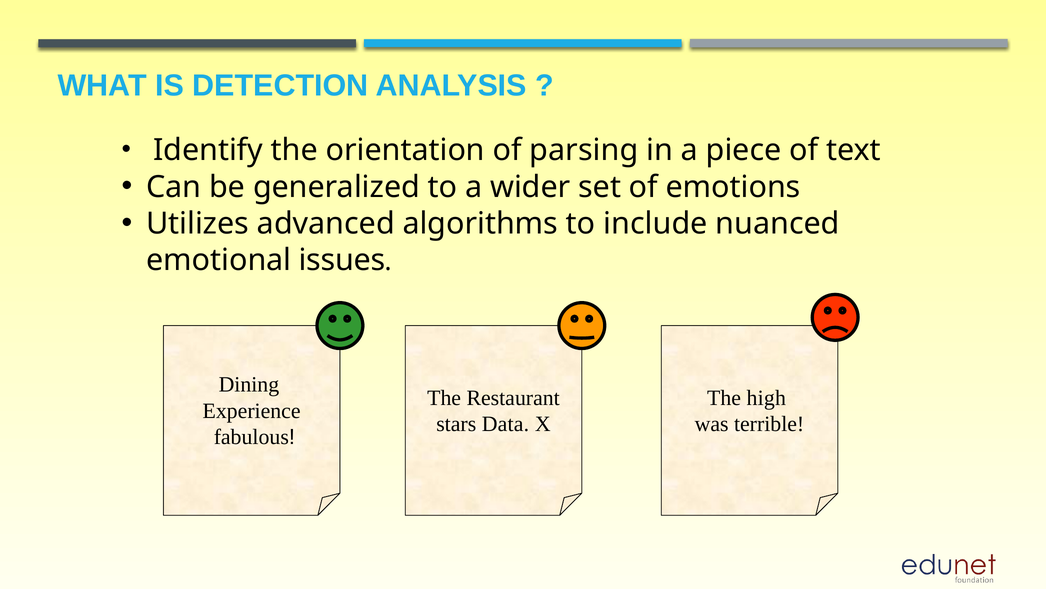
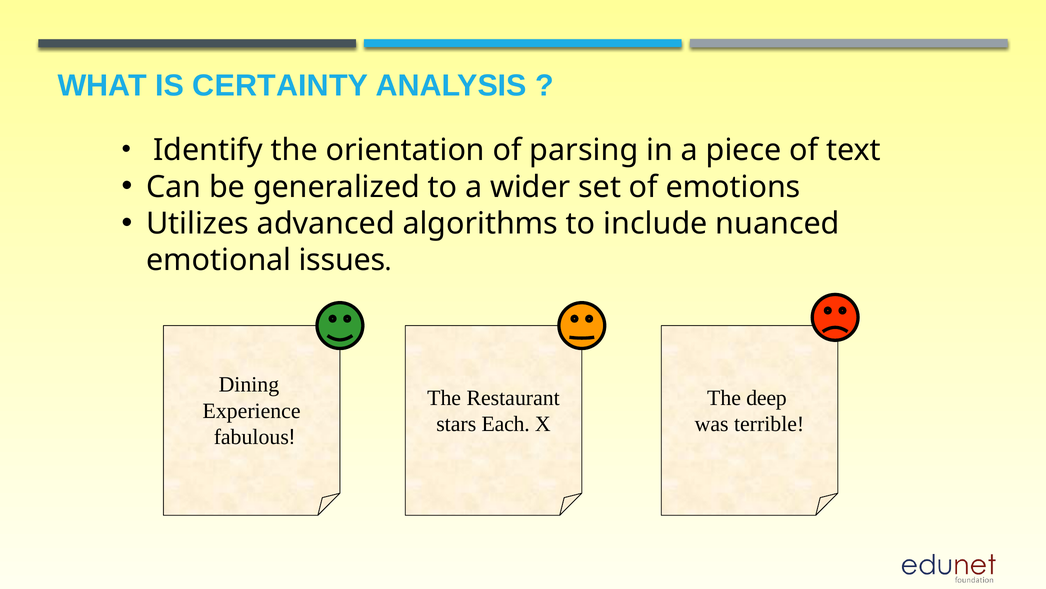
DETECTION: DETECTION -> CERTAINTY (280, 86)
high: high -> deep (766, 397)
Data: Data -> Each (506, 424)
